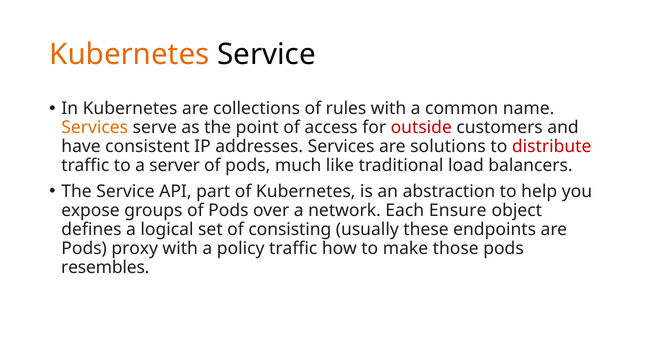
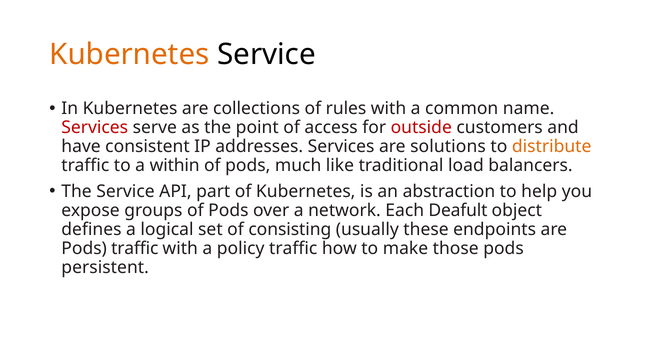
Services colour: orange -> red (95, 127)
distribute colour: red -> orange (552, 146)
server: server -> within (175, 165)
Ensure: Ensure -> Deafult (458, 210)
Pods proxy: proxy -> traffic (135, 248)
resembles: resembles -> persistent (105, 267)
